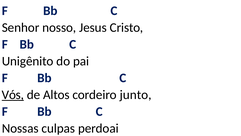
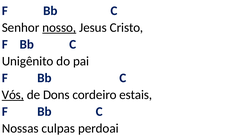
nosso underline: none -> present (59, 27)
Altos: Altos -> Dons (56, 95)
junto: junto -> estais (136, 95)
